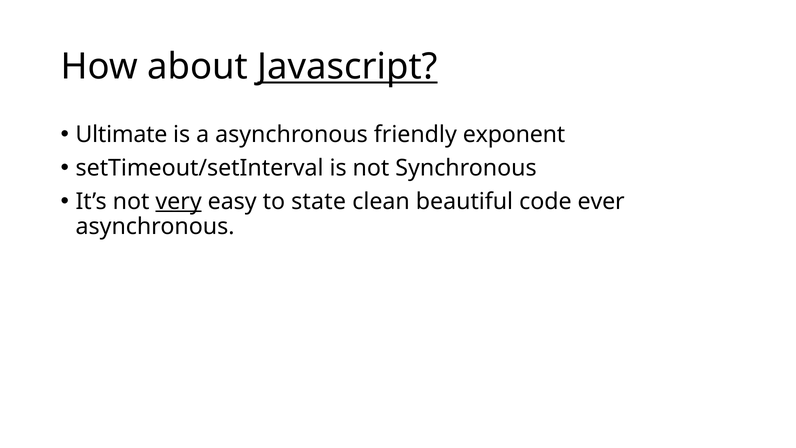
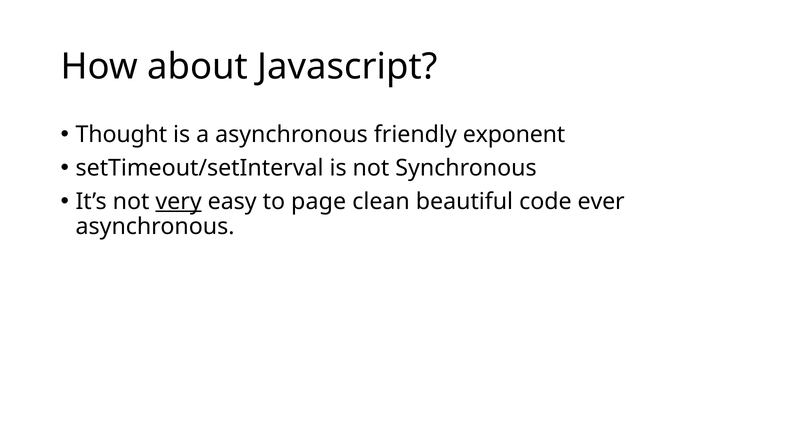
Javascript underline: present -> none (348, 67)
Ultimate: Ultimate -> Thought (121, 135)
state: state -> page (319, 201)
